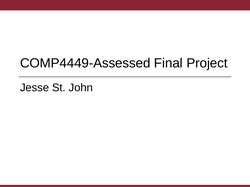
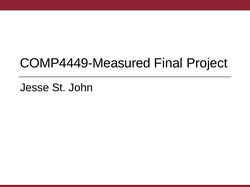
COMP4449-Assessed: COMP4449-Assessed -> COMP4449-Measured (85, 63)
